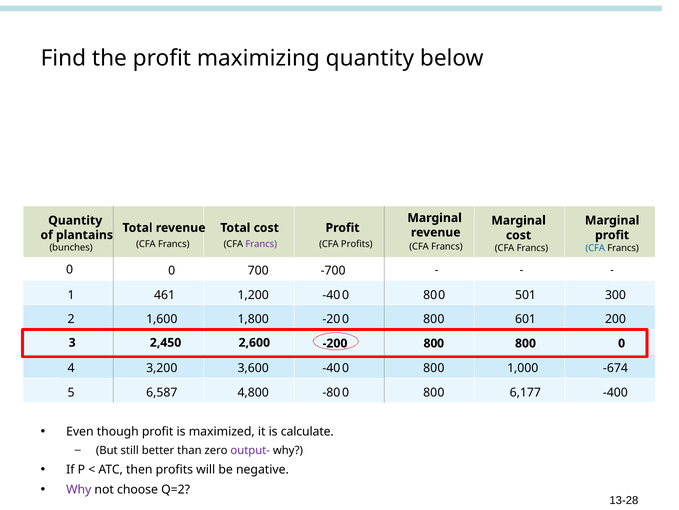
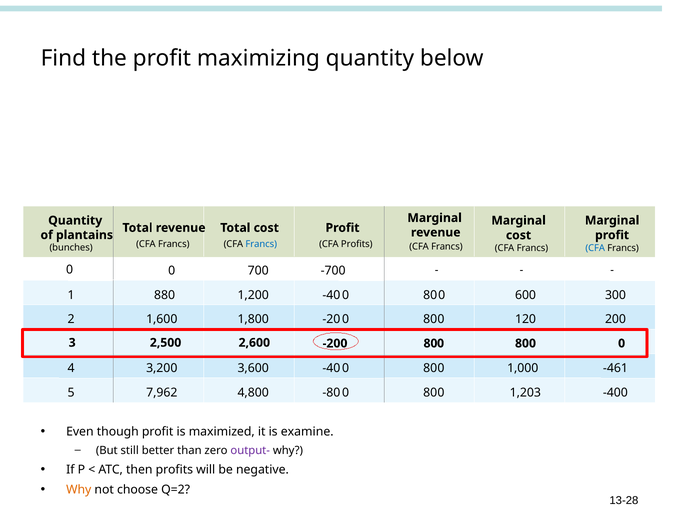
Francs colour: purple -> blue (261, 244)
461: 461 -> 880 (165, 295)
501: 501 -> 600 (526, 295)
601: 601 -> 120 (526, 319)
2,450: 2,450 -> 2,500 (166, 342)
-674: -674 -> -461 (615, 368)
6,587: 6,587 -> 7,962 (162, 392)
6,177: 6,177 -> 1,203 (525, 392)
calculate: calculate -> examine (307, 431)
Why colour: purple -> orange (79, 489)
